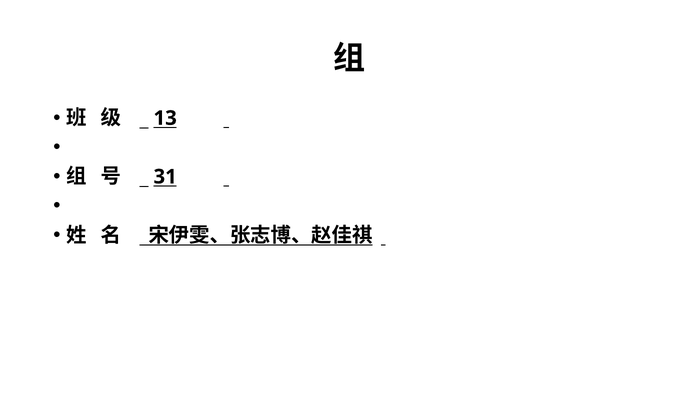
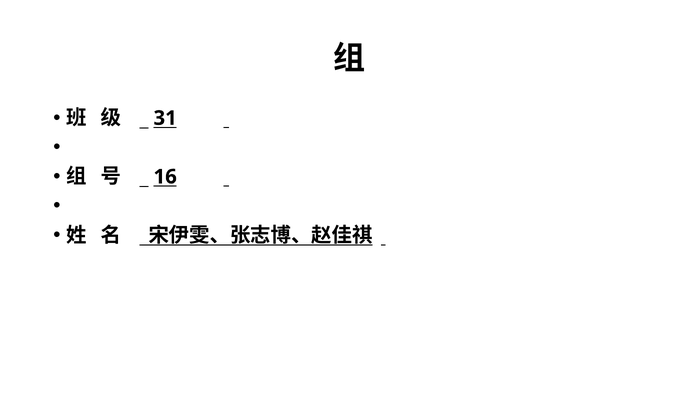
13: 13 -> 31 (165, 118)
31: 31 -> 16 (165, 177)
